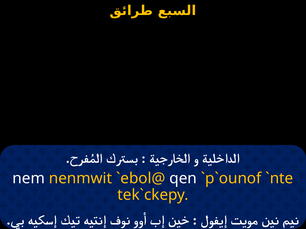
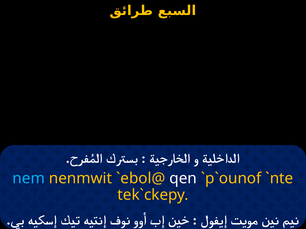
nem colour: white -> light blue (29, 179)
